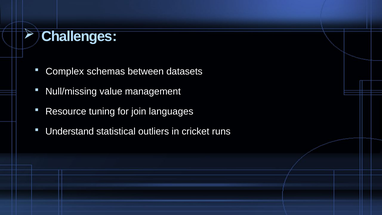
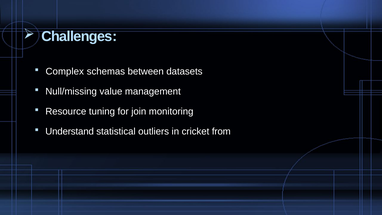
languages: languages -> monitoring (171, 111)
runs: runs -> from (221, 131)
